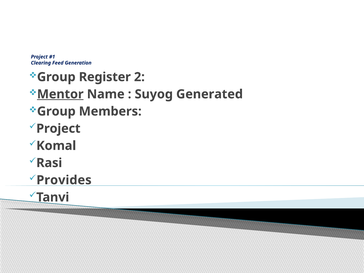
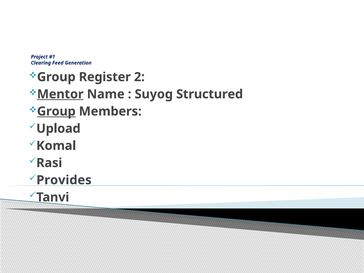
Generated: Generated -> Structured (210, 94)
Group underline: none -> present (56, 111)
Project: Project -> Upload (58, 129)
